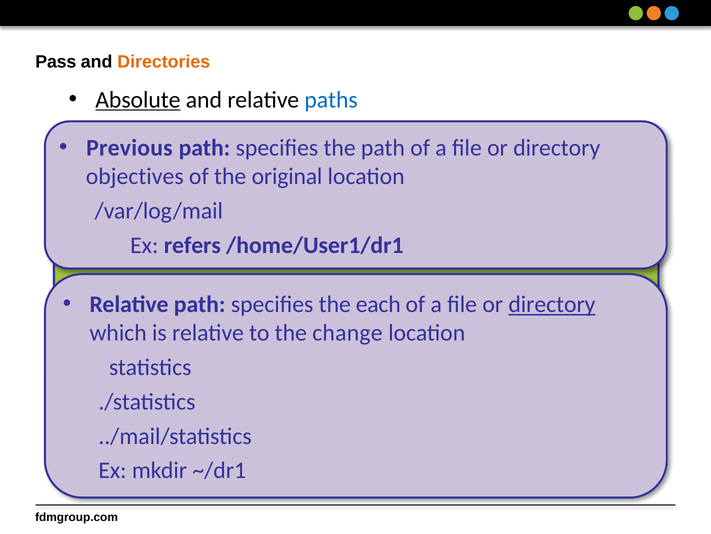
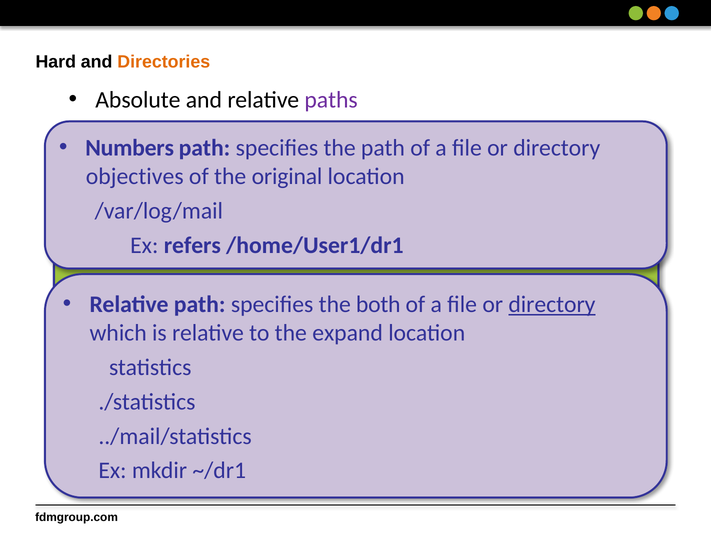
Pass: Pass -> Hard (56, 62)
Absolute underline: present -> none (138, 100)
paths colour: blue -> purple (331, 100)
Previous: Previous -> Numbers (130, 148)
each: each -> both (378, 304)
change: change -> expand (348, 332)
